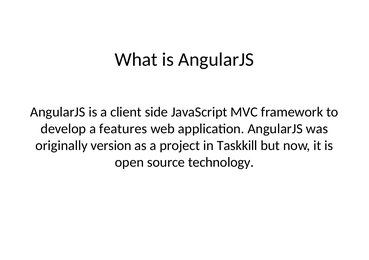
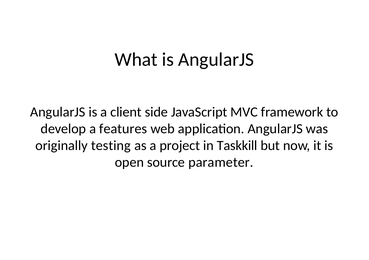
version: version -> testing (111, 146)
technology: technology -> parameter (221, 163)
